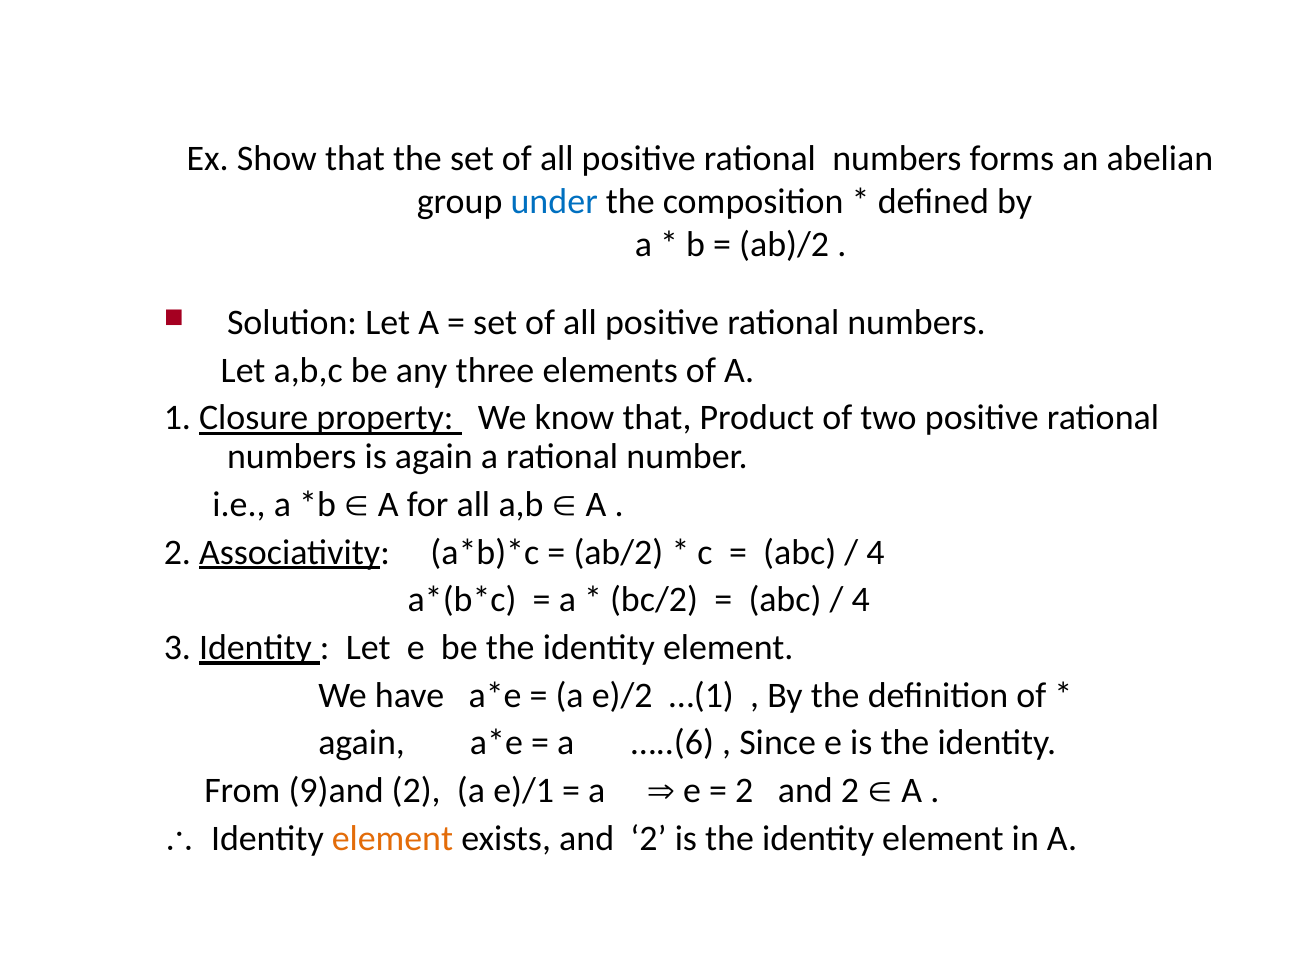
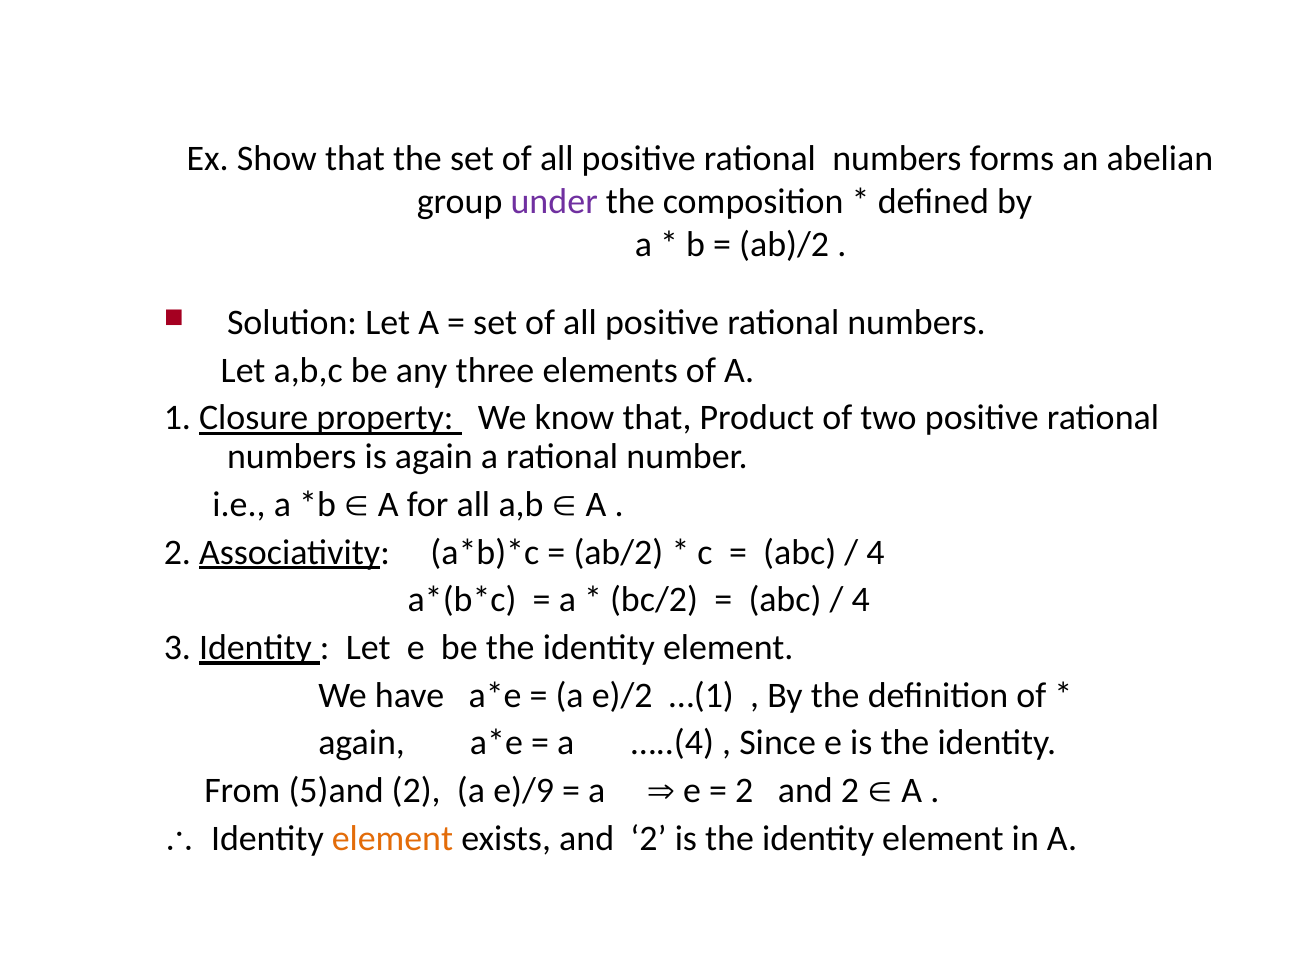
under colour: blue -> purple (554, 202)
…..(6: …..(6 -> …..(4 (673, 744)
9)and: 9)and -> 5)and (336, 791)
e)/1: e)/1 -> e)/9 (524, 791)
